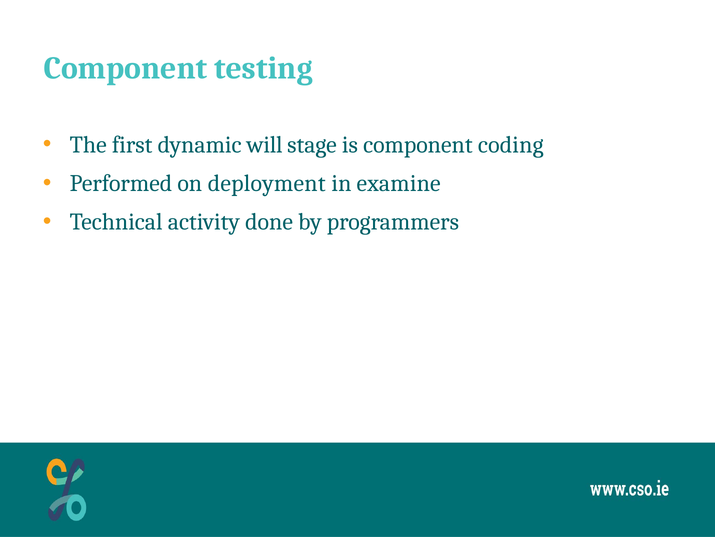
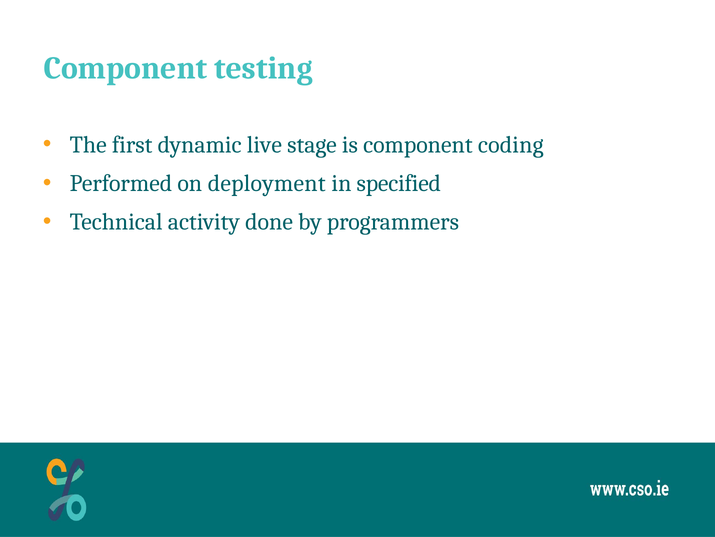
will: will -> live (264, 145)
examine: examine -> specified (399, 183)
